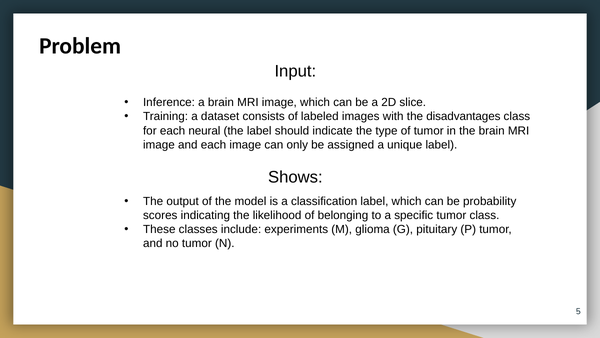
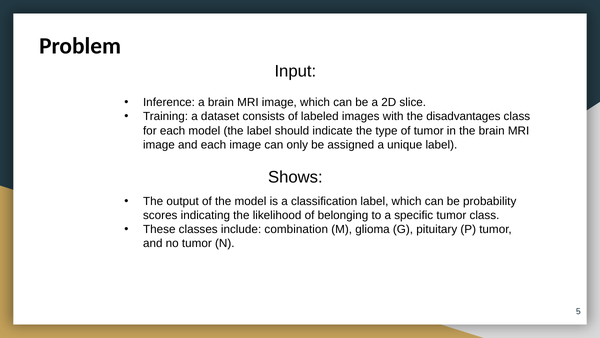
each neural: neural -> model (204, 130)
experiments: experiments -> combination (296, 229)
